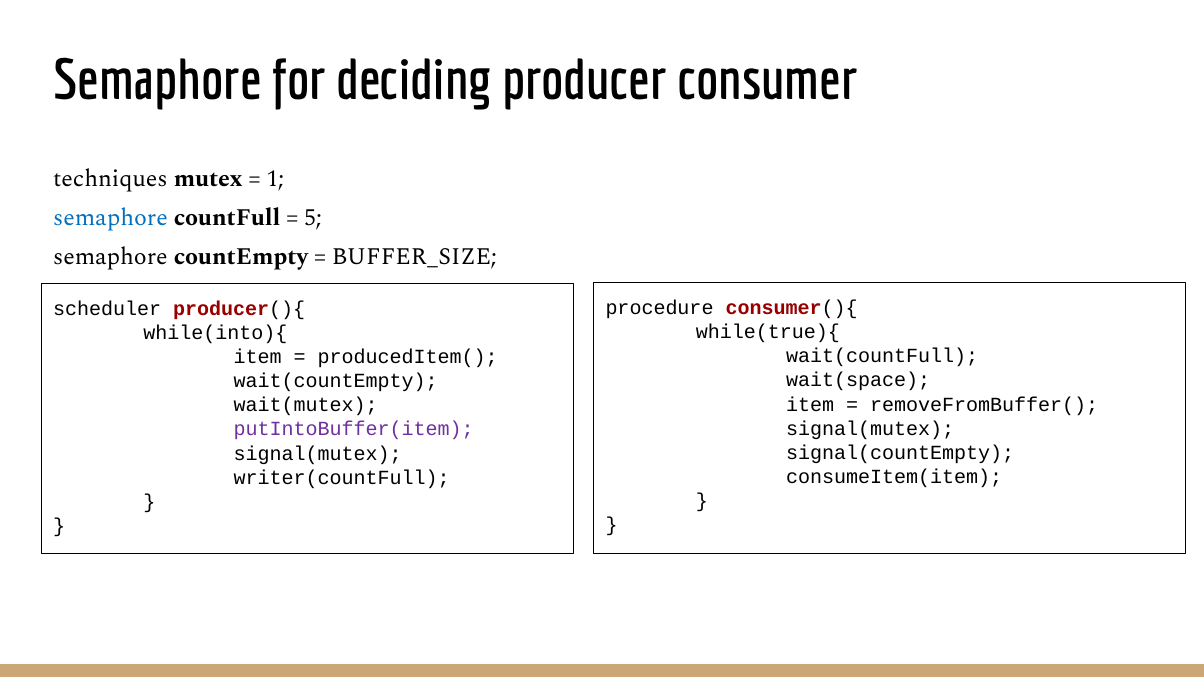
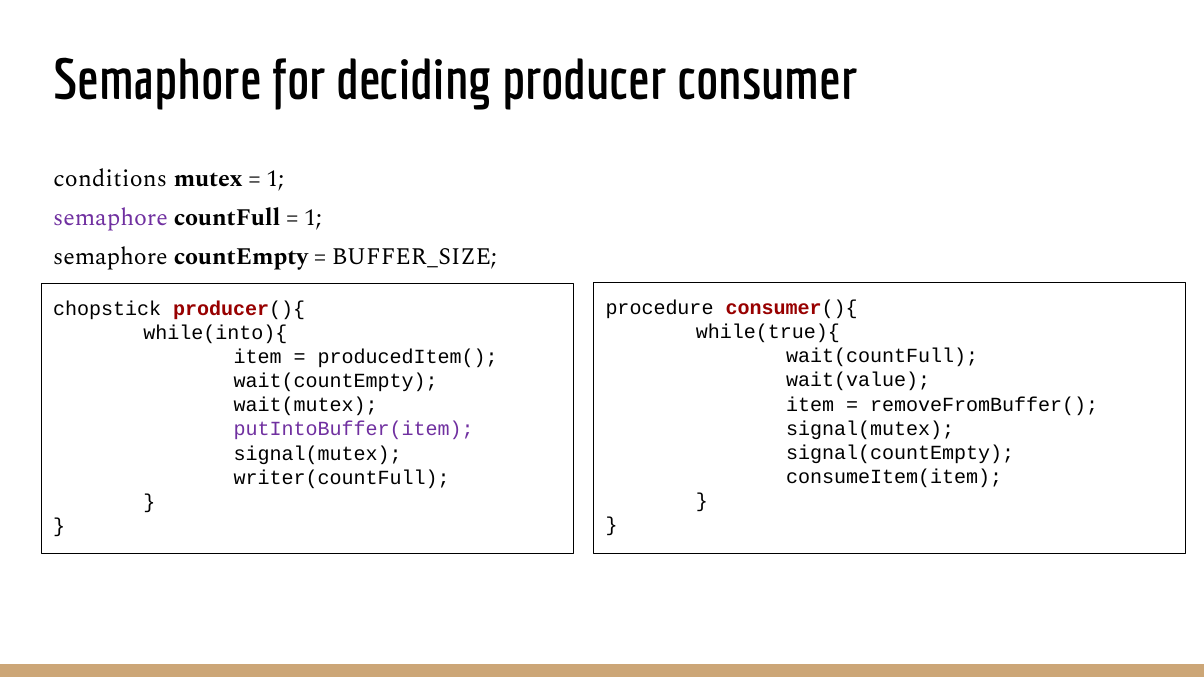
techniques: techniques -> conditions (110, 179)
semaphore colour: blue -> purple (110, 218)
5: 5 -> 1 (313, 218)
scheduler: scheduler -> chopstick (107, 309)
wait(space: wait(space -> wait(value (858, 380)
